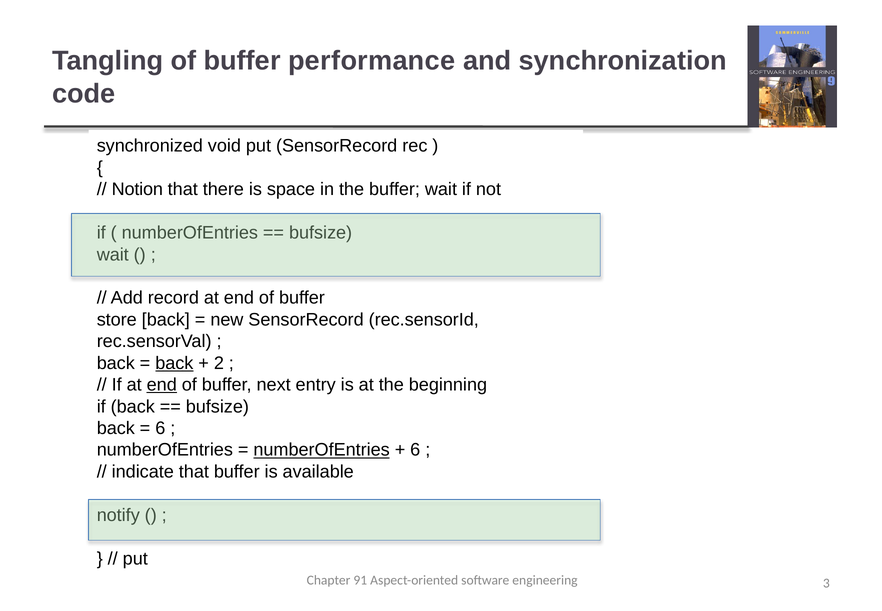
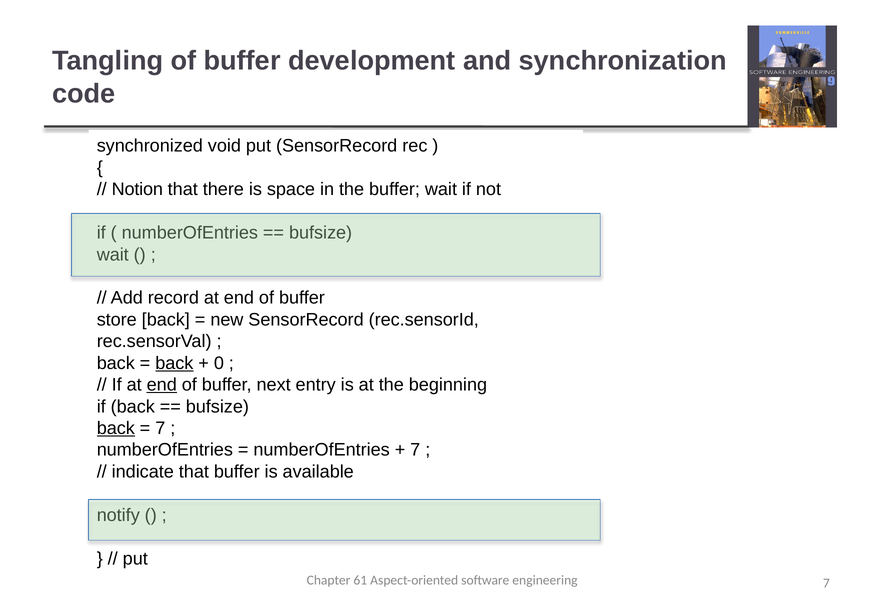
performance: performance -> development (372, 61)
2: 2 -> 0 (219, 363)
back underline: none -> present (116, 428)
6: 6 -> 7 (160, 428)
numberOfEntries underline: present -> none (322, 450)
6: 6 -> 7 (415, 450)
91: 91 -> 61 (360, 580)
engineering 3: 3 -> 7 (826, 583)
